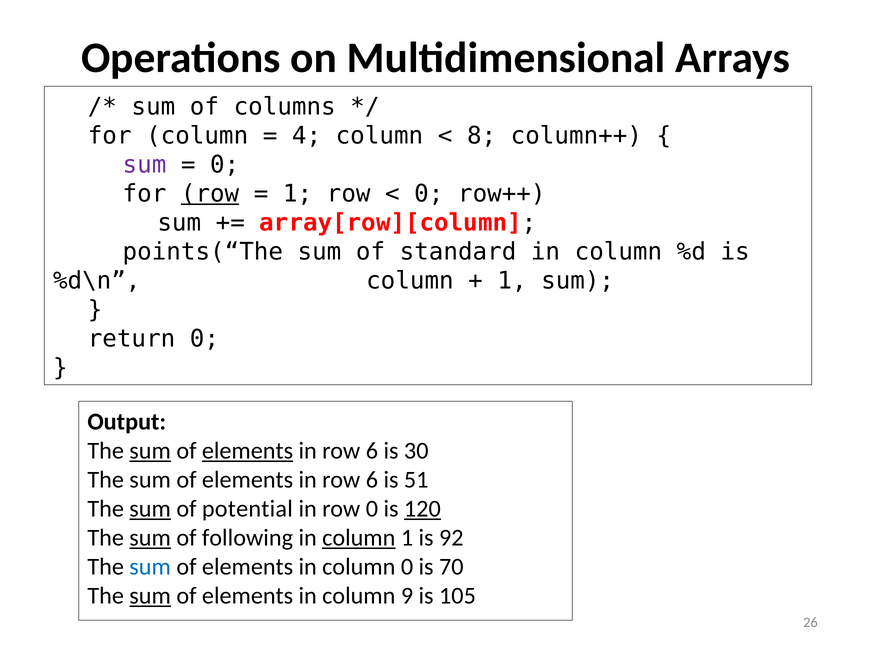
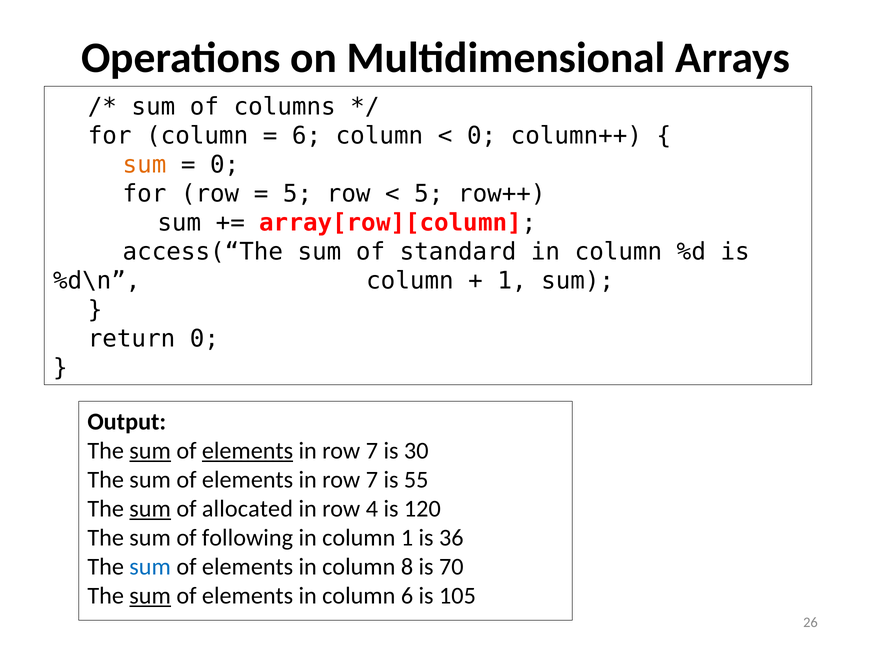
4: 4 -> 6 (307, 136)
8: 8 -> 0 (482, 136)
sum colour: purple -> orange (144, 165)
row underline: present -> none (210, 194)
1: 1 -> 5 (298, 194)
0: 0 -> 5 (429, 194)
points(“The: points(“The -> access(“The (203, 252)
6: 6 -> 7 (372, 451)
6: 6 -> 7 (372, 480)
51: 51 -> 55 (416, 480)
potential: potential -> allocated (247, 509)
row 0: 0 -> 4 (372, 509)
120 underline: present -> none (422, 509)
sum underline: present -> none (150, 538)
column underline: present -> none (359, 538)
92: 92 -> 36 (451, 538)
column 0: 0 -> 8 (407, 567)
column 9: 9 -> 6 (407, 596)
